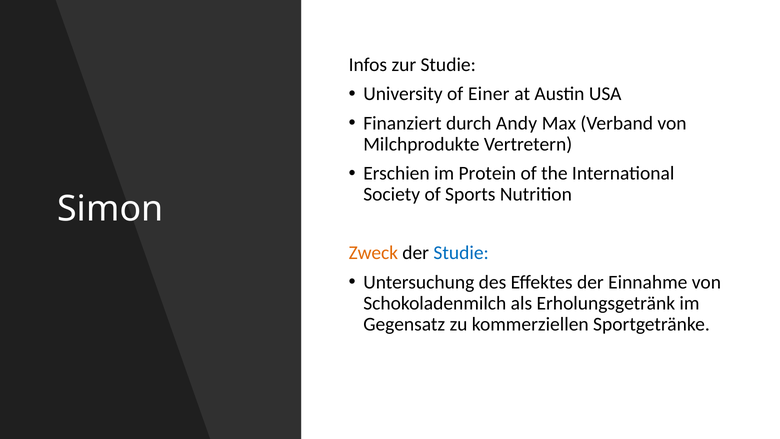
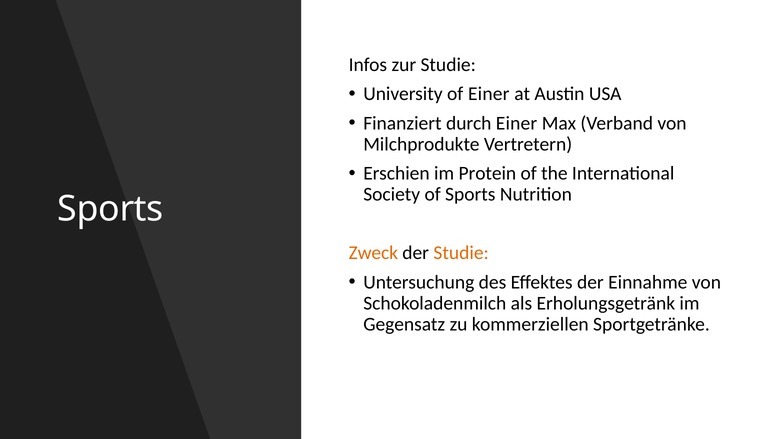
durch Andy: Andy -> Einer (517, 123)
Simon: Simon -> Sports (110, 209)
Studie colour: blue -> orange (461, 253)
